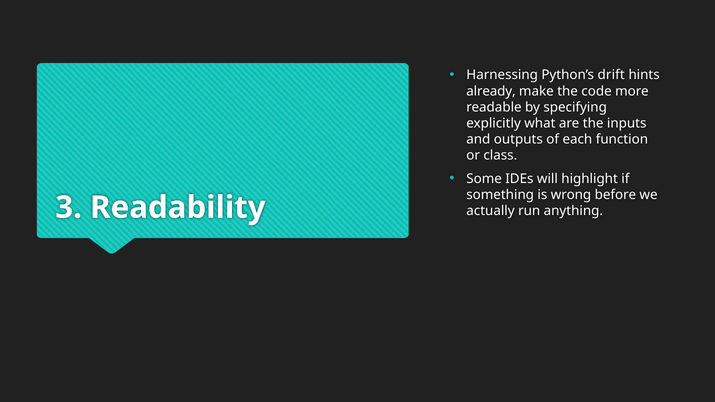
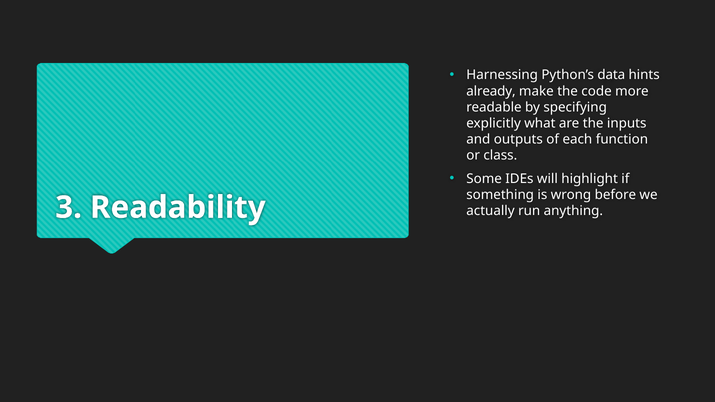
drift: drift -> data (611, 75)
